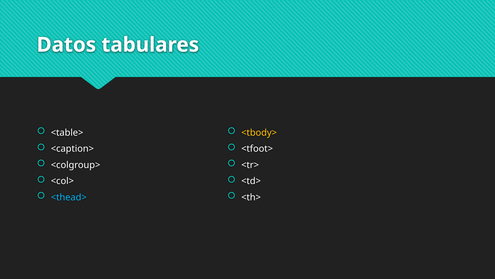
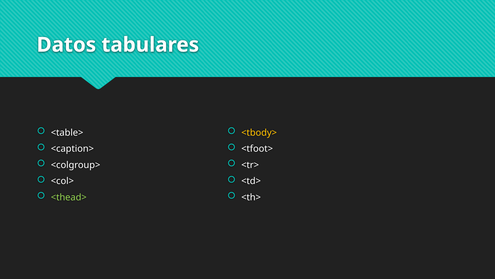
<thead> colour: light blue -> light green (69, 197)
